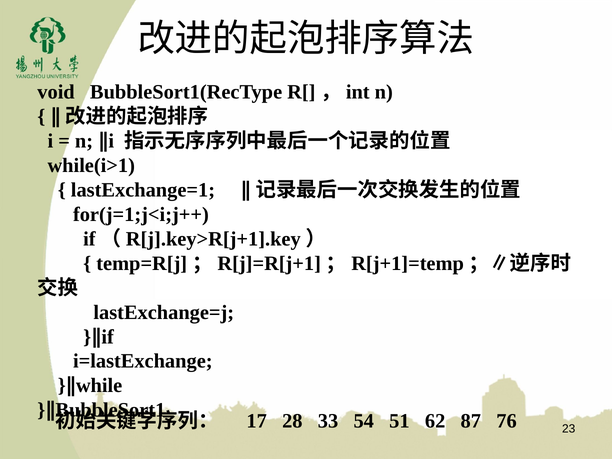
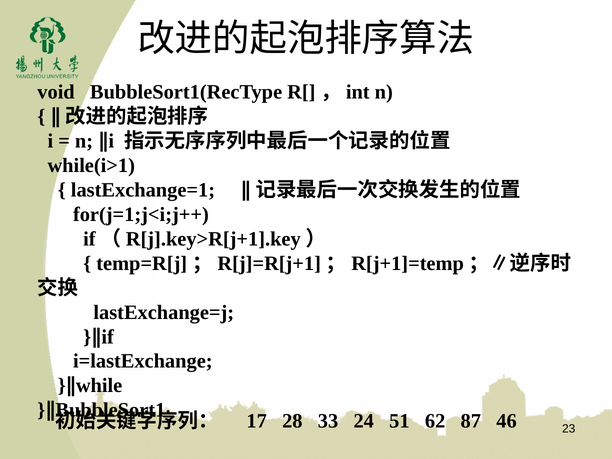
54: 54 -> 24 (364, 421)
76: 76 -> 46 (507, 421)
